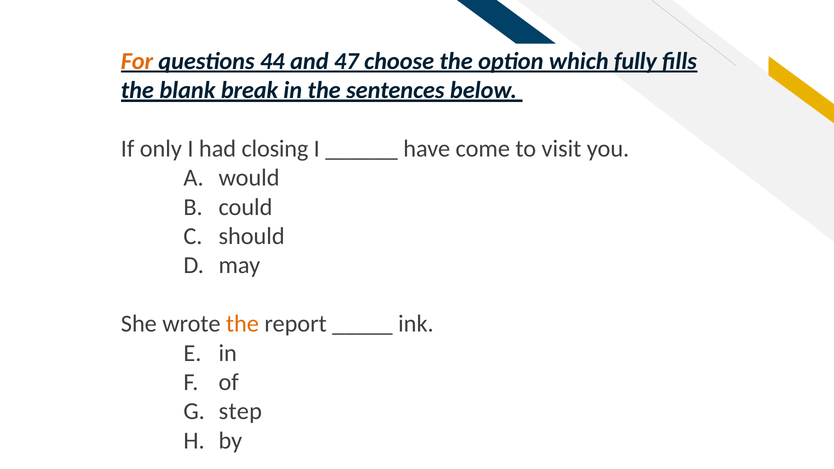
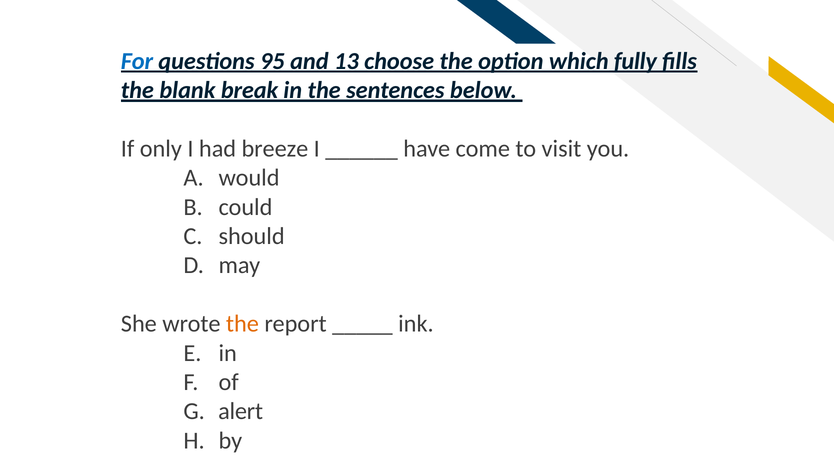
For colour: orange -> blue (137, 61)
44: 44 -> 95 (272, 61)
47: 47 -> 13 (346, 61)
closing: closing -> breeze (275, 149)
step: step -> alert (241, 412)
